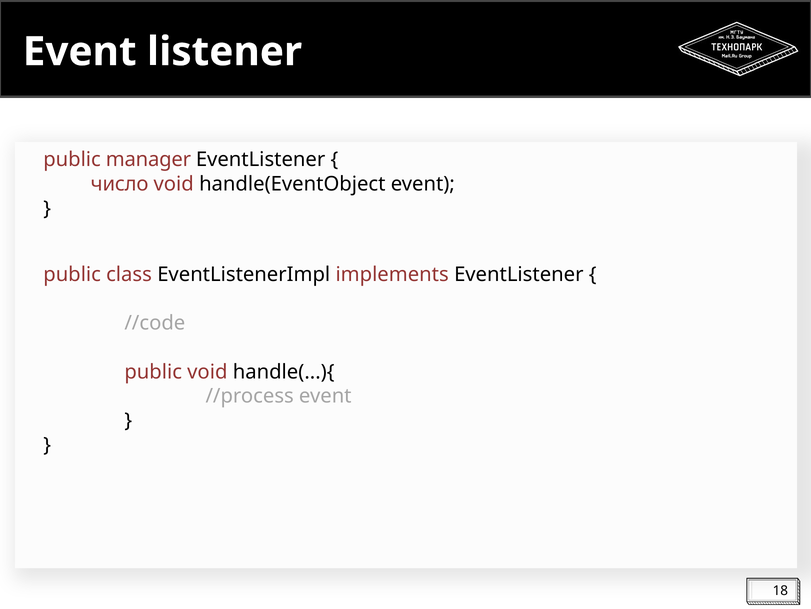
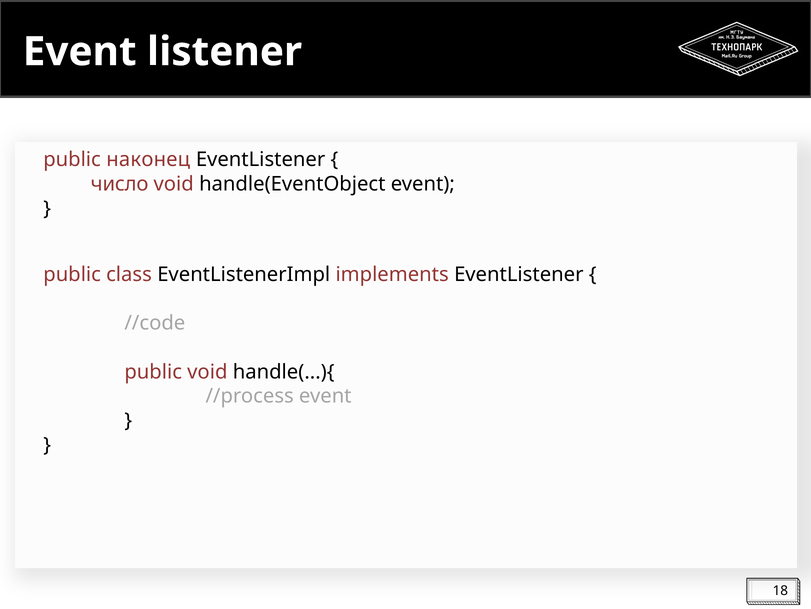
manager: manager -> наконец (148, 159)
